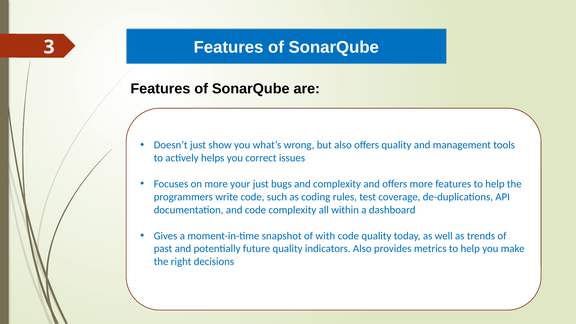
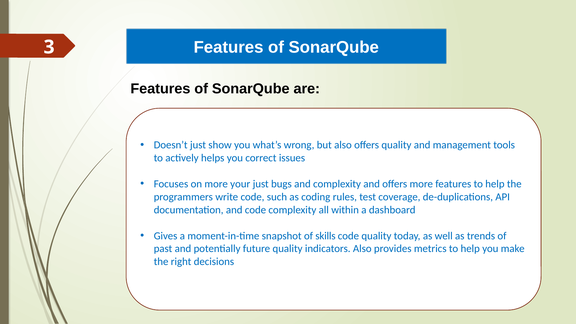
with: with -> skills (325, 236)
